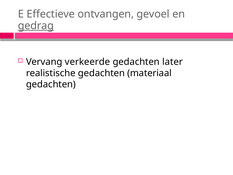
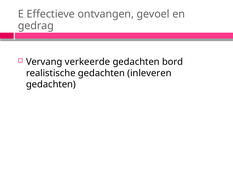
gedrag underline: present -> none (36, 26)
later: later -> bord (173, 62)
materiaal: materiaal -> inleveren (149, 73)
